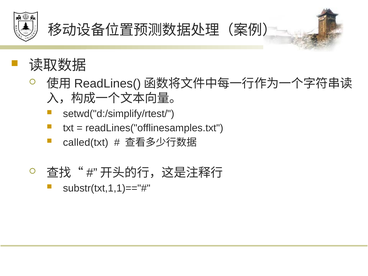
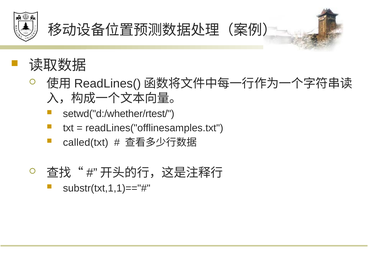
setwd("d:/simplify/rtest/: setwd("d:/simplify/rtest/ -> setwd("d:/whether/rtest/ (119, 114)
